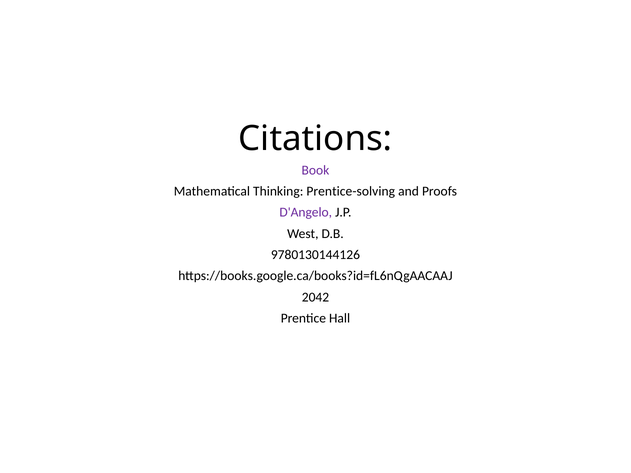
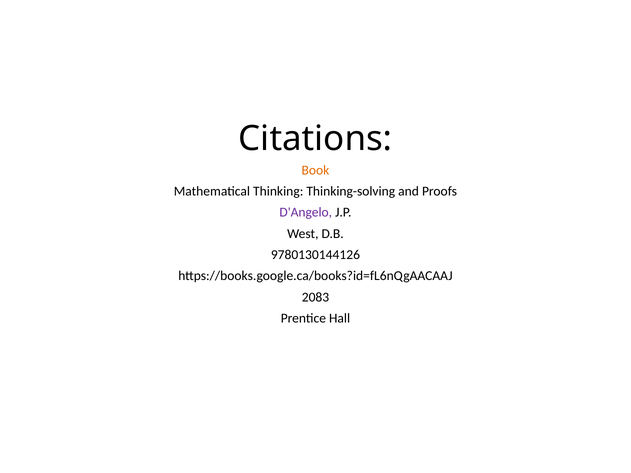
Book colour: purple -> orange (315, 170)
Prentice-solving: Prentice-solving -> Thinking-solving (351, 191)
2042: 2042 -> 2083 (315, 297)
